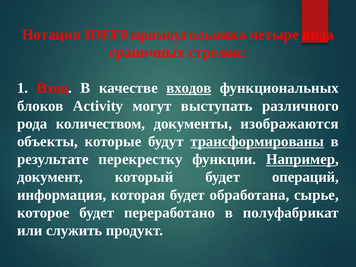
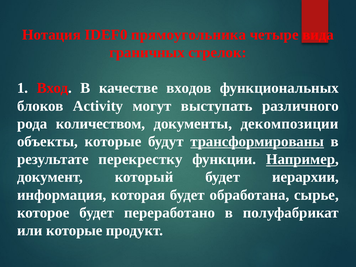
входов underline: present -> none (189, 88)
изображаются: изображаются -> декомпозиции (289, 124)
операций: операций -> иерархии (305, 177)
или служить: служить -> которые (74, 231)
